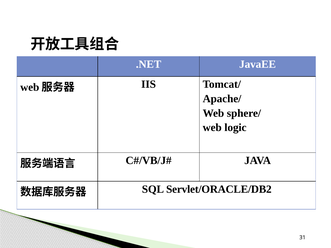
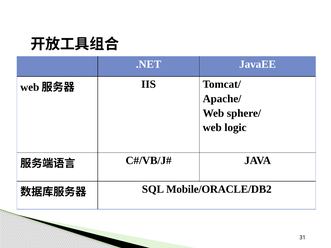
Servlet/ORACLE/DB2: Servlet/ORACLE/DB2 -> Mobile/ORACLE/DB2 (219, 189)
